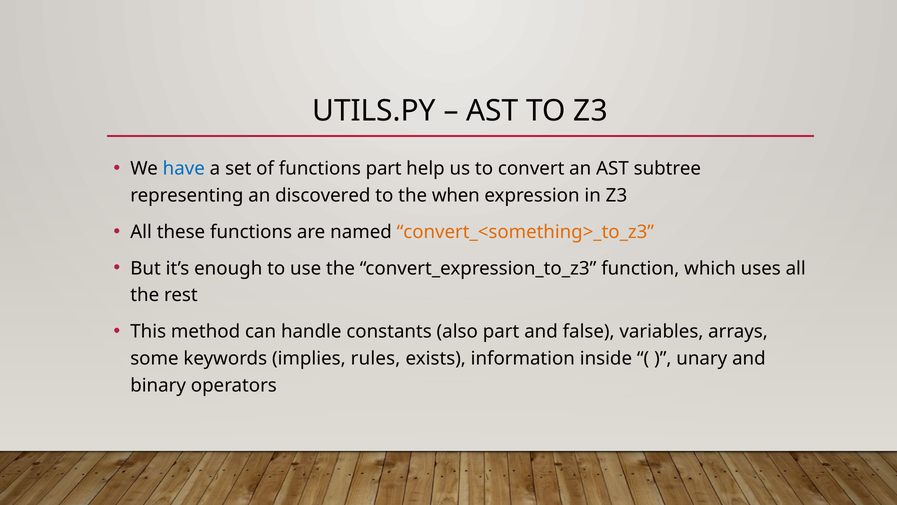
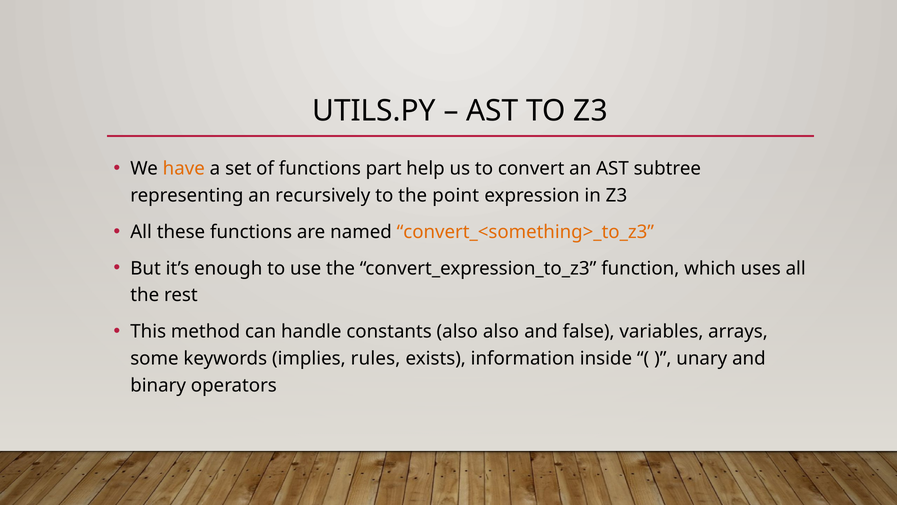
have colour: blue -> orange (184, 169)
discovered: discovered -> recursively (323, 196)
when: when -> point (456, 196)
also part: part -> also (501, 331)
